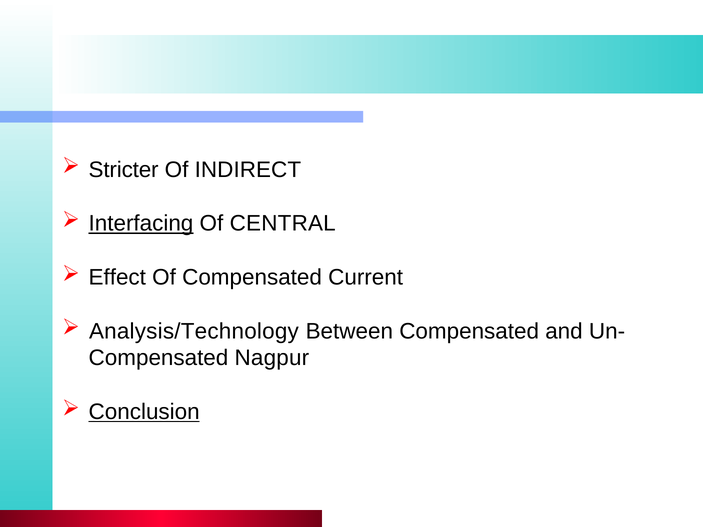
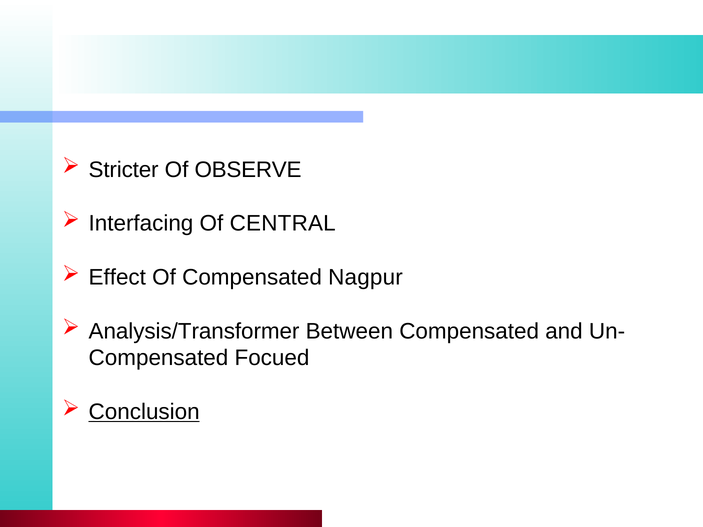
INDIRECT: INDIRECT -> OBSERVE (248, 170)
Interfacing underline: present -> none (141, 224)
Current: Current -> Nagpur (366, 277)
Analysis/Technology: Analysis/Technology -> Analysis/Transformer (194, 331)
Nagpur: Nagpur -> Focued (272, 358)
